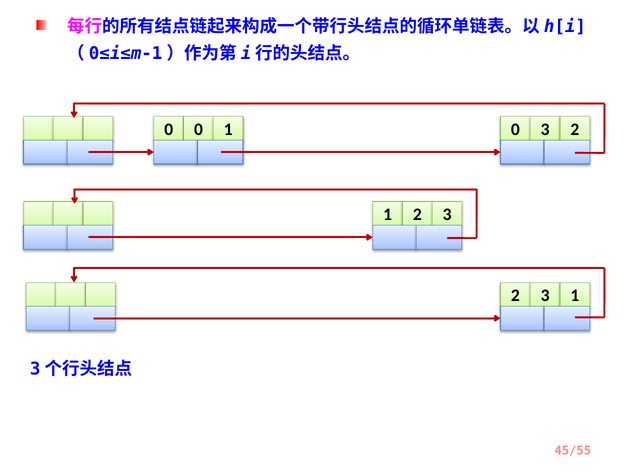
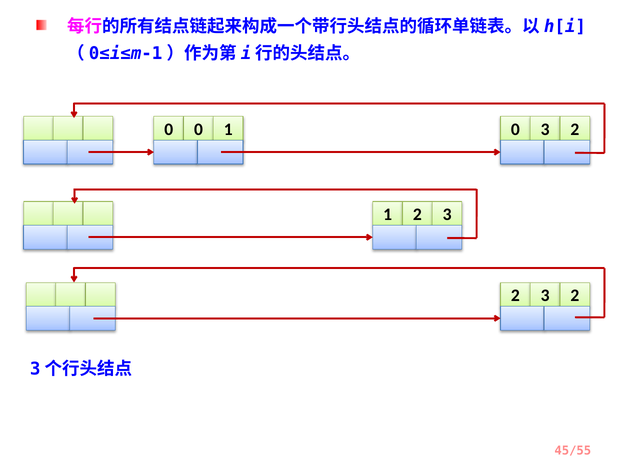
1: 1 -> 2 (575, 296)
